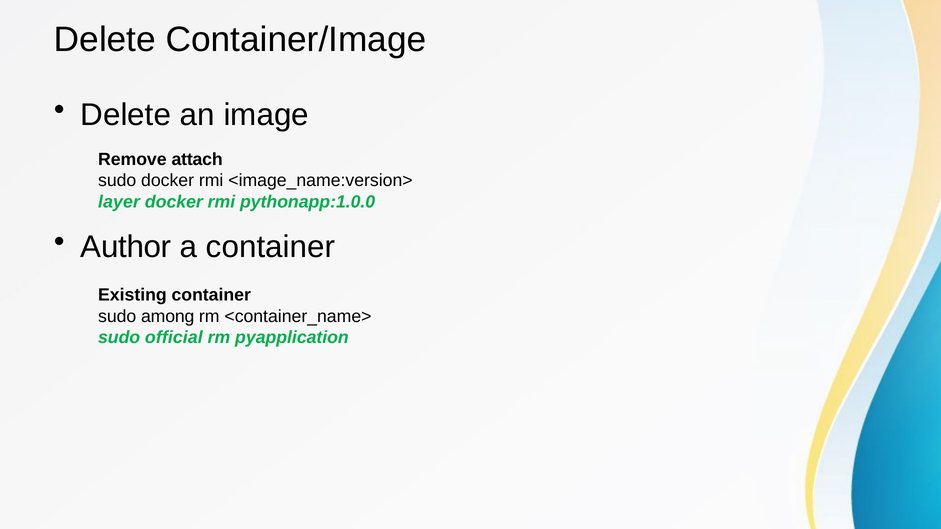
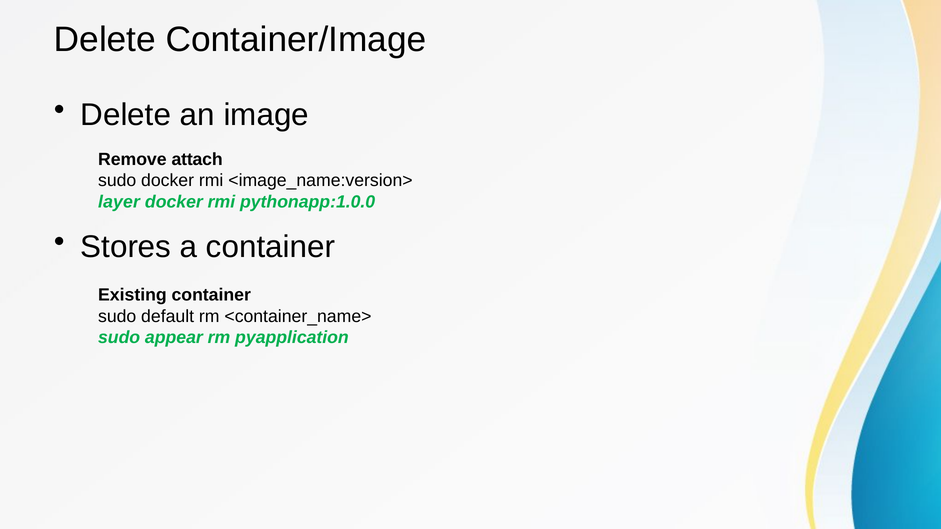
Author: Author -> Stores (126, 247)
among: among -> default (168, 316)
official: official -> appear (174, 338)
